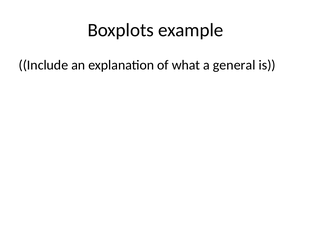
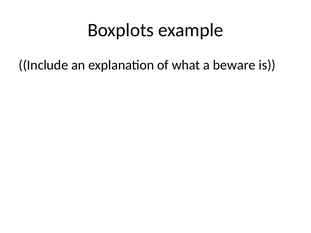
general: general -> beware (234, 65)
